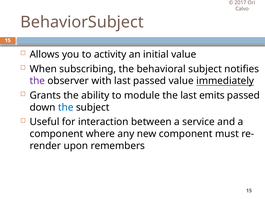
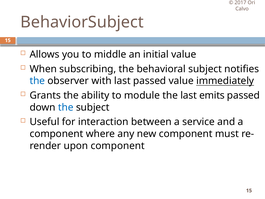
activity: activity -> middle (110, 54)
the colour: purple -> blue (37, 81)
upon remembers: remembers -> component (118, 146)
